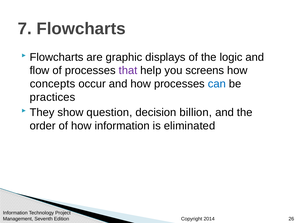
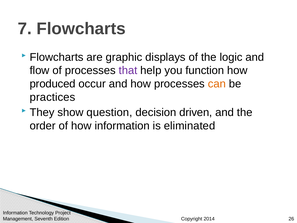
screens: screens -> function (205, 70)
concepts: concepts -> produced (53, 84)
can colour: blue -> orange (217, 84)
billion: billion -> driven (196, 112)
